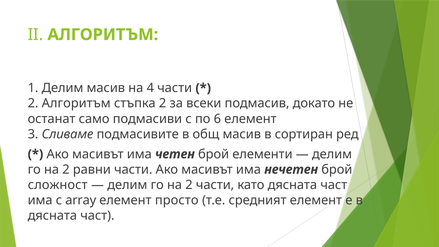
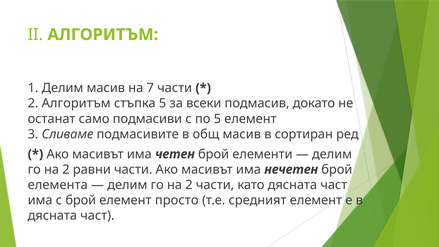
4: 4 -> 7 (150, 88)
стъпка 2: 2 -> 5 (163, 103)
по 6: 6 -> 5 (217, 119)
сложност: сложност -> елемента (58, 185)
с array: array -> брой (81, 200)
